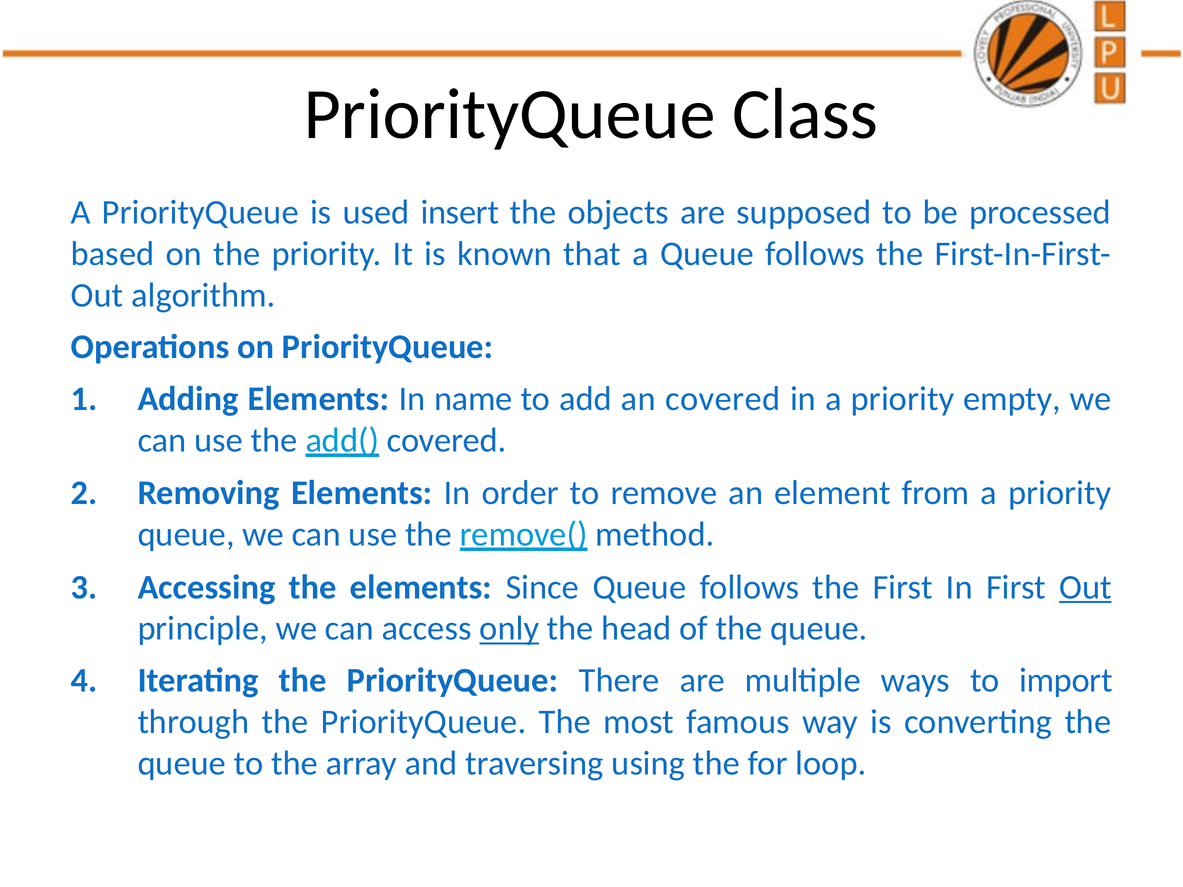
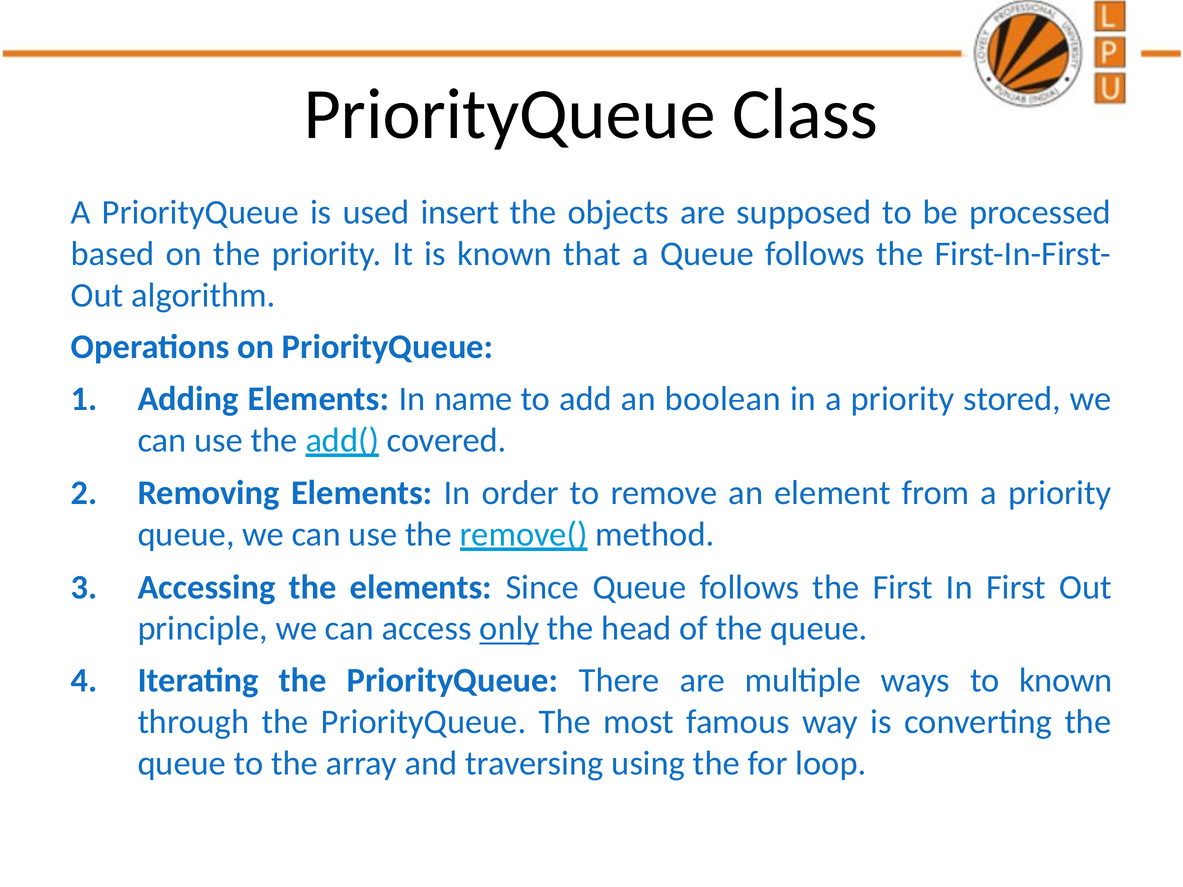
an covered: covered -> boolean (723, 399)
empty: empty -> stored (1012, 399)
Out underline: present -> none (1085, 587)
to import: import -> known (1066, 681)
